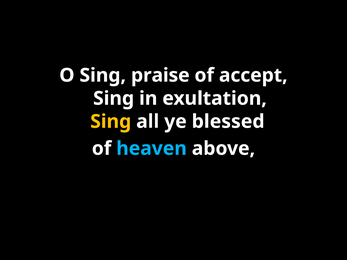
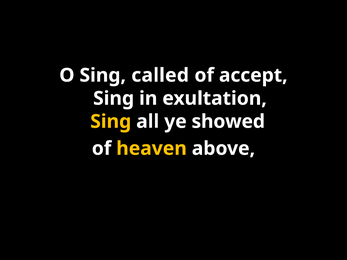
praise: praise -> called (160, 75)
blessed: blessed -> showed (228, 122)
heaven colour: light blue -> yellow (152, 149)
